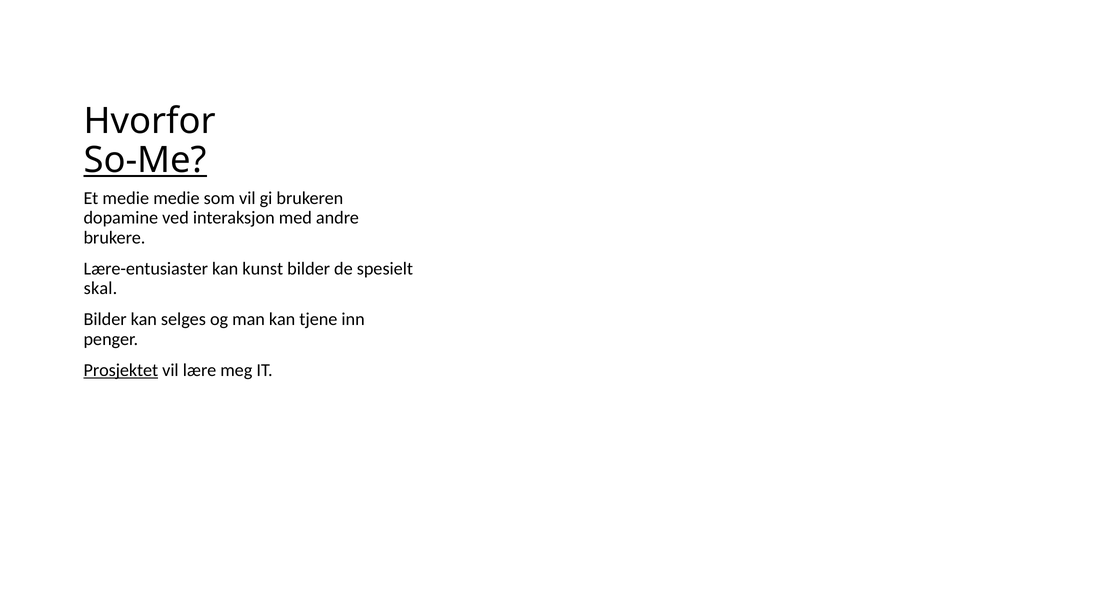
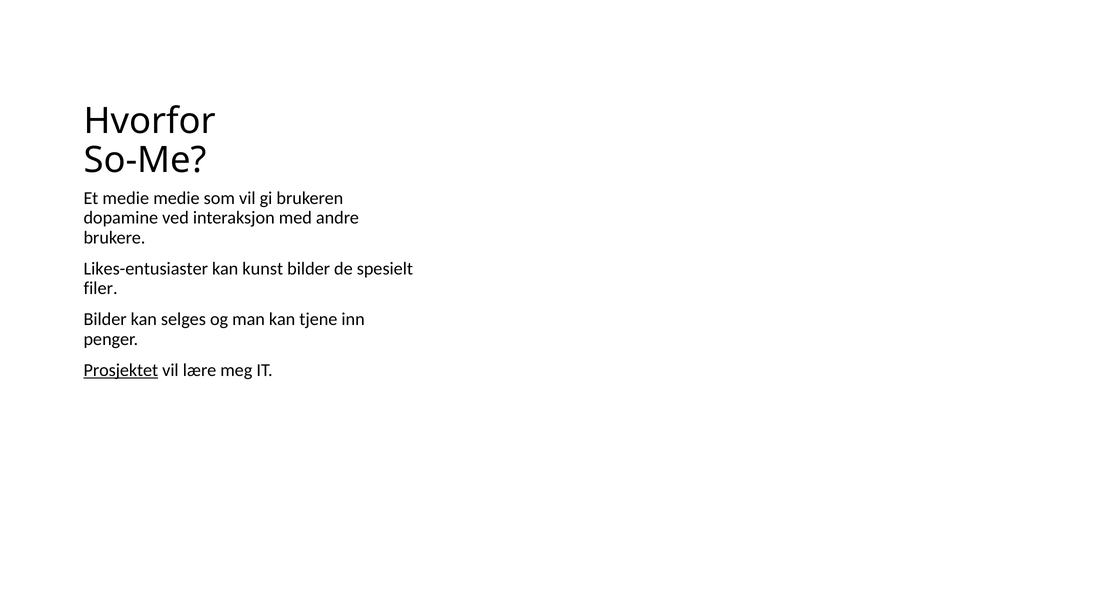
So-Me underline: present -> none (145, 161)
Lære-entusiaster: Lære-entusiaster -> Likes-entusiaster (146, 269)
skal: skal -> filer (101, 289)
